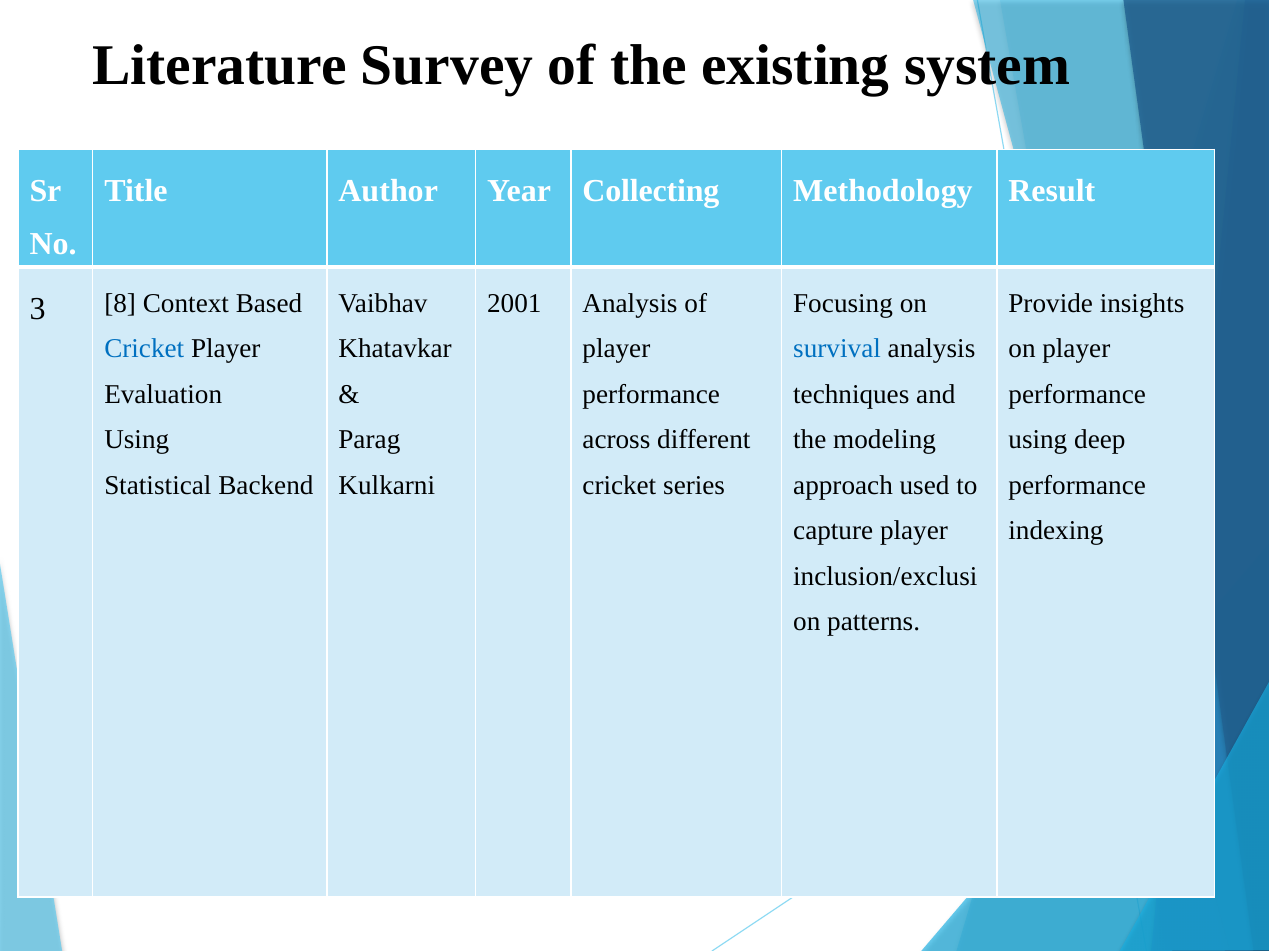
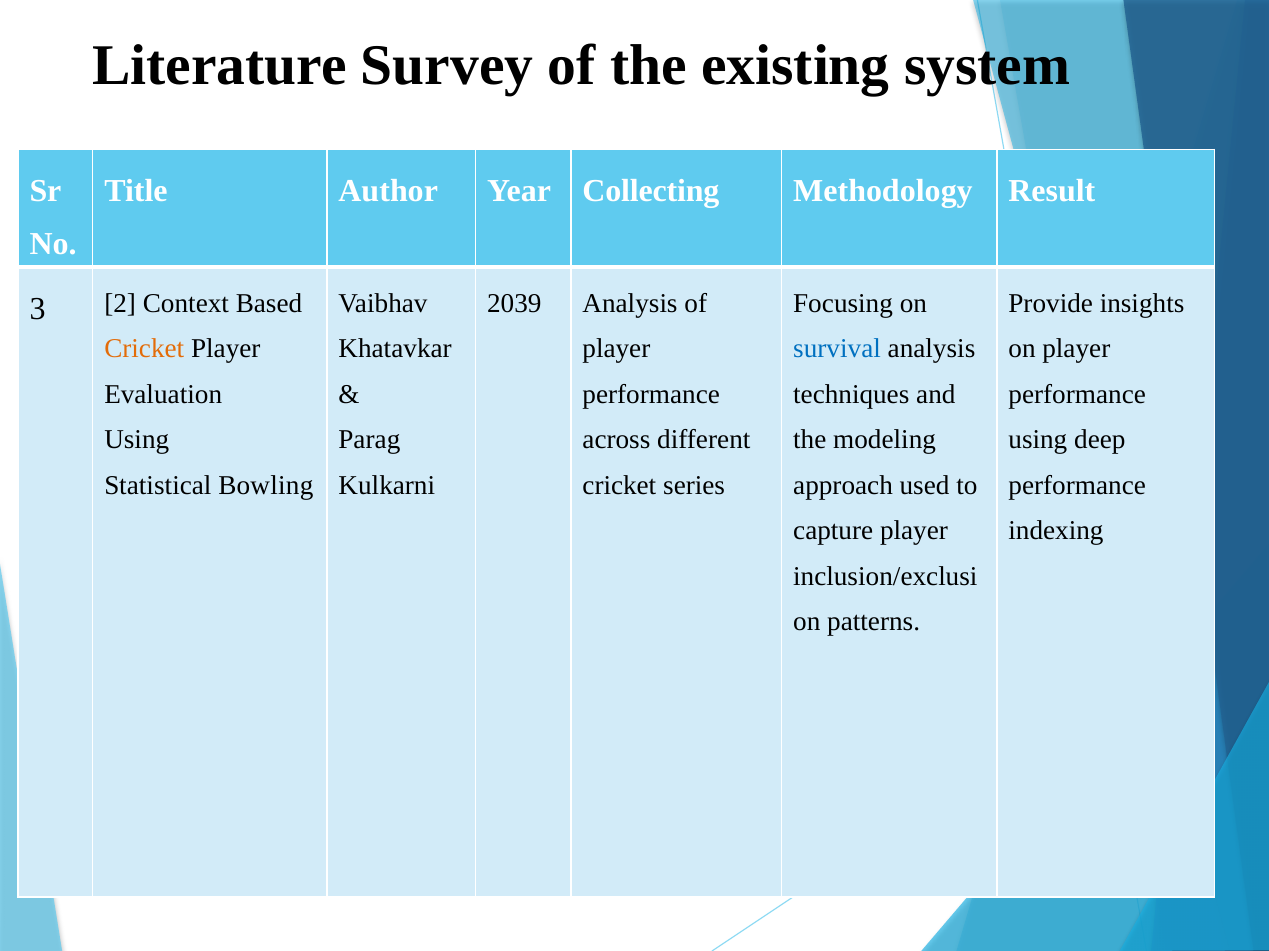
2001: 2001 -> 2039 (514, 304)
8: 8 -> 2 (120, 304)
Cricket colour: blue -> orange (144, 349)
Backend: Backend -> Bowling (266, 486)
